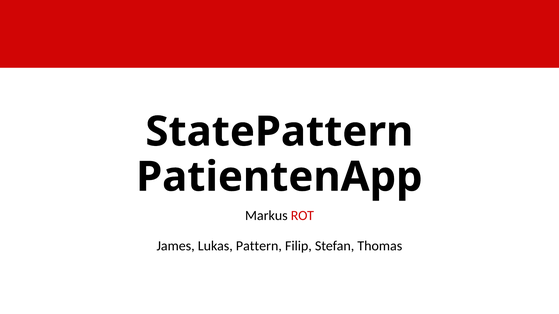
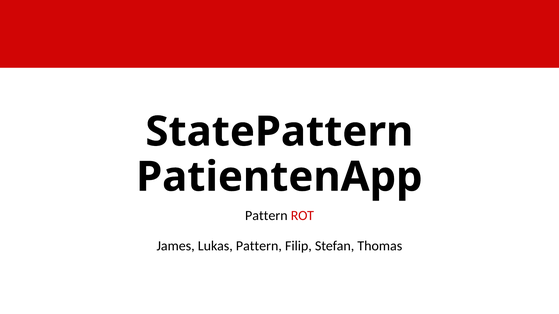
Markus: Markus -> Pattern (266, 216)
